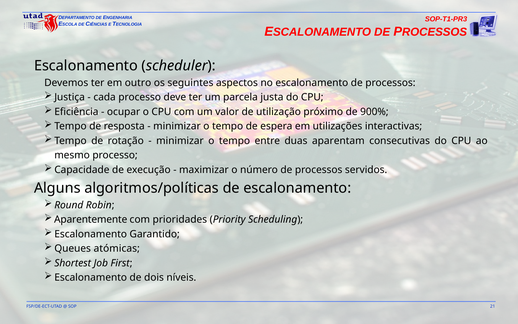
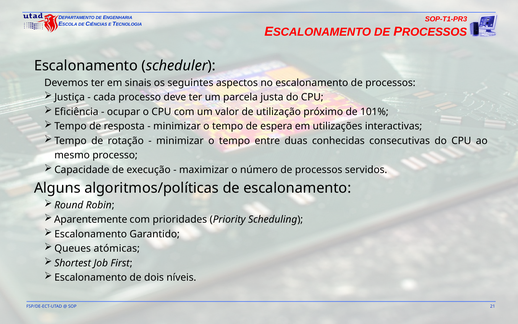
outro: outro -> sinais (138, 83)
900%: 900% -> 101% (374, 112)
aparentam: aparentam -> conhecidas (338, 141)
